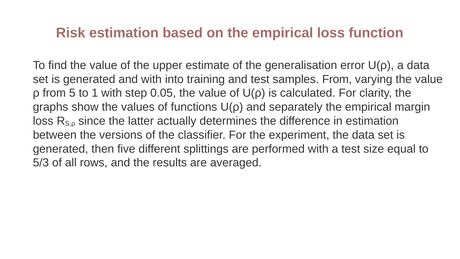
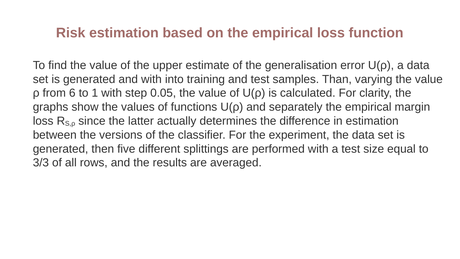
samples From: From -> Than (337, 79)
5: 5 -> 6 (72, 93)
5/3: 5/3 -> 3/3 (41, 163)
